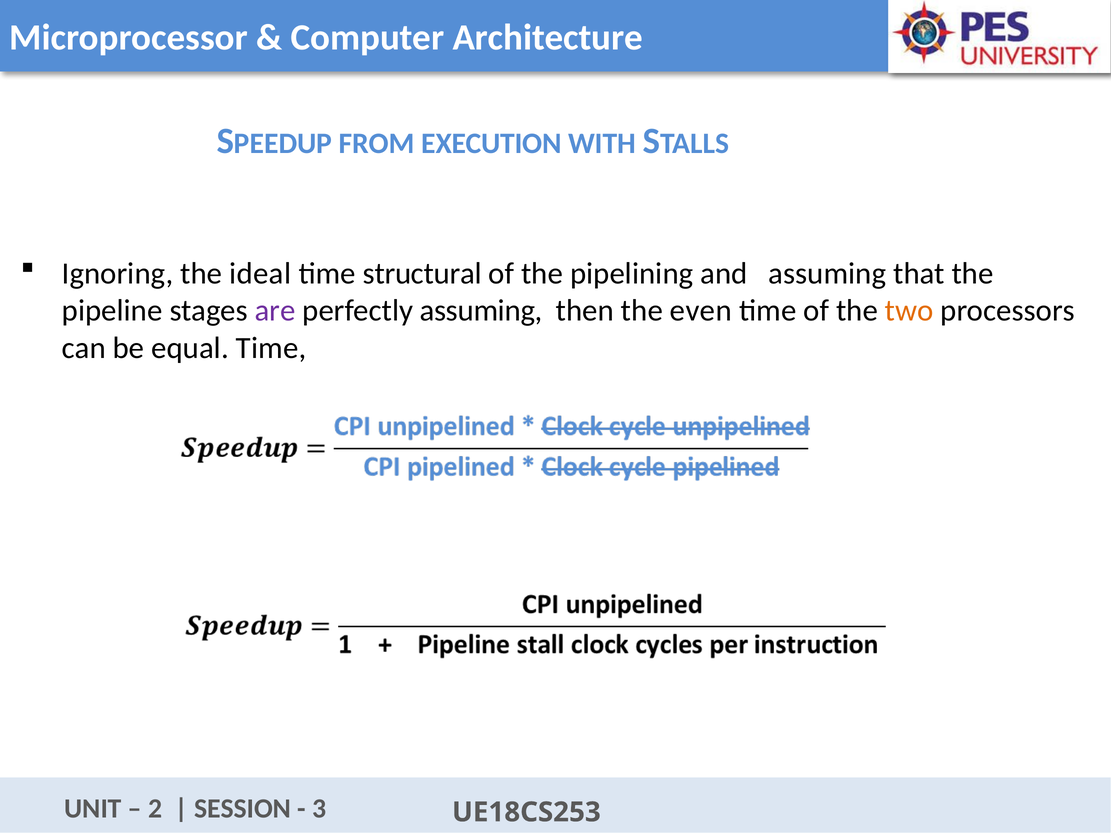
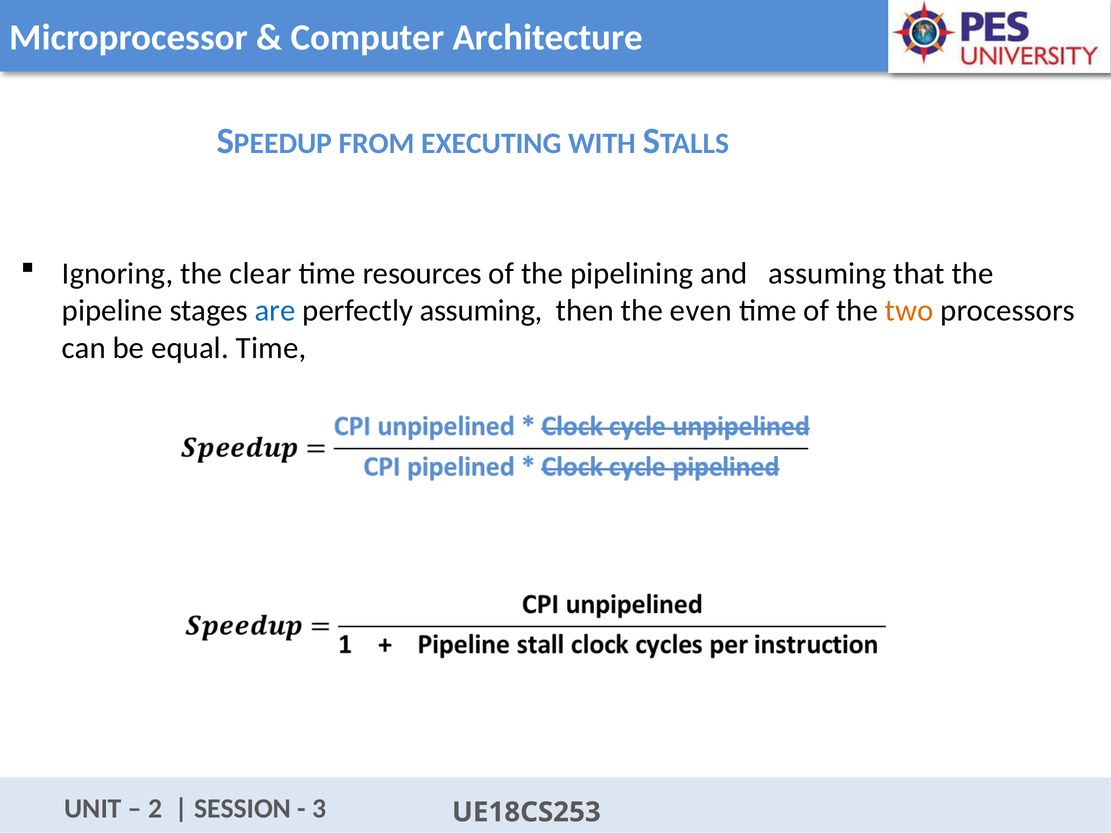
EXECUTION: EXECUTION -> EXECUTING (492, 144)
ideal: ideal -> clear (260, 274)
structural: structural -> resources (422, 274)
are colour: purple -> blue (275, 311)
